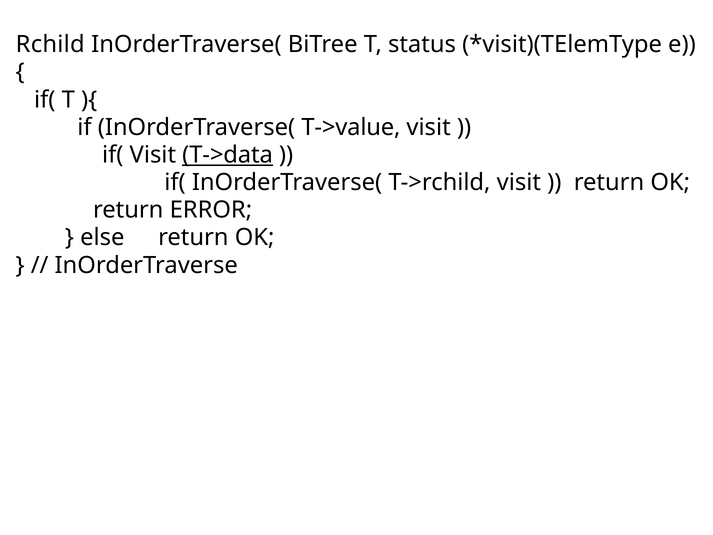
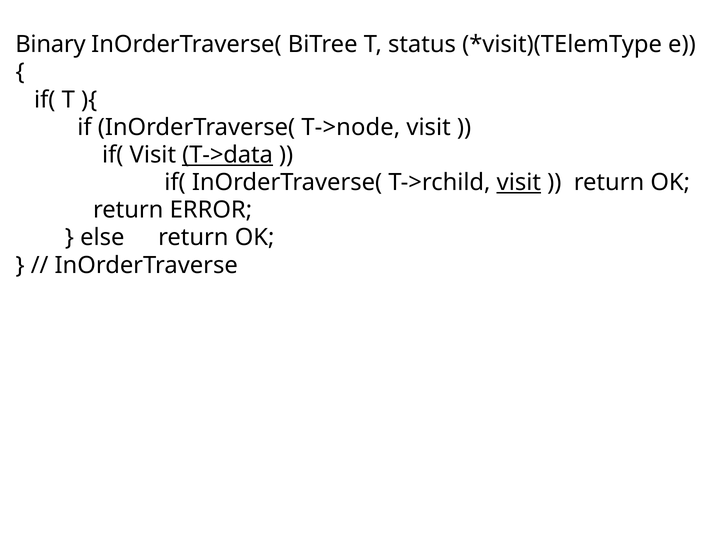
Rchild: Rchild -> Binary (50, 45)
T->value: T->value -> T->node (351, 127)
visit underline: none -> present (519, 182)
